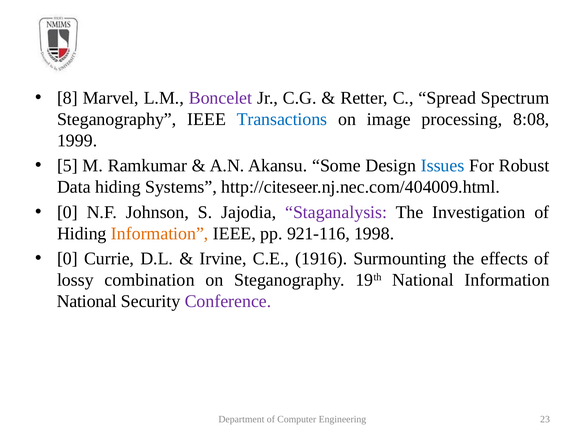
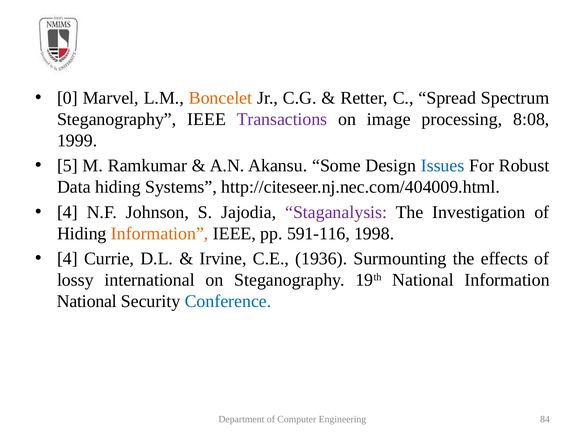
8: 8 -> 0 (67, 98)
Boncelet colour: purple -> orange (220, 98)
Transactions colour: blue -> purple (282, 119)
0: 0 -> 4 (67, 212)
921-116: 921-116 -> 591-116 (318, 233)
0: 0 -> 4 (67, 258)
1916: 1916 -> 1936 (321, 258)
combination: combination -> international (150, 280)
Conference colour: purple -> blue (228, 301)
23: 23 -> 84 (545, 419)
